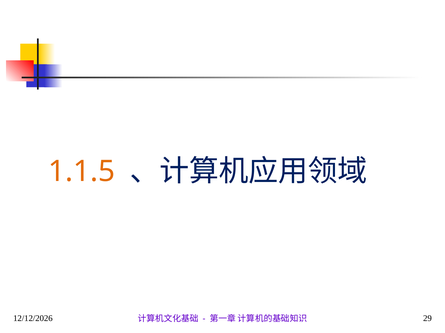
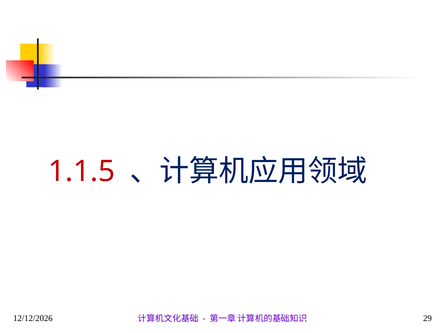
1.1.5 colour: orange -> red (82, 172)
